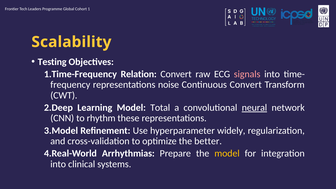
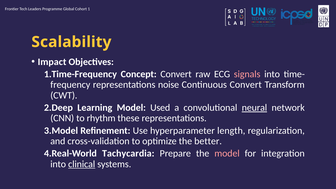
Testing: Testing -> Impact (52, 62)
Relation: Relation -> Concept (139, 74)
Total: Total -> Used (160, 108)
widely: widely -> length (231, 131)
Arrhythmias: Arrhythmias -> Tachycardia (128, 153)
model colour: yellow -> pink (227, 153)
clinical underline: none -> present (82, 164)
